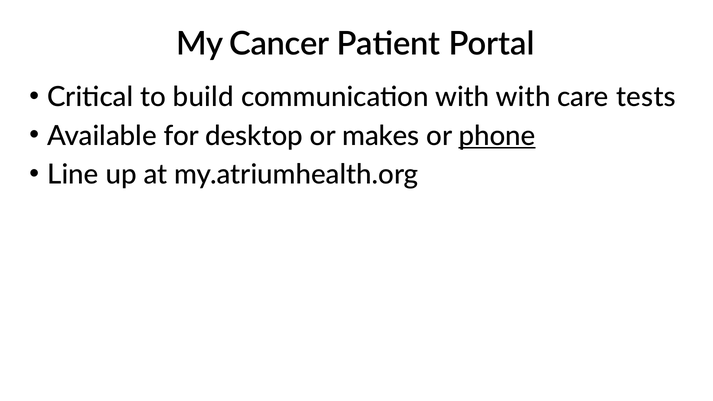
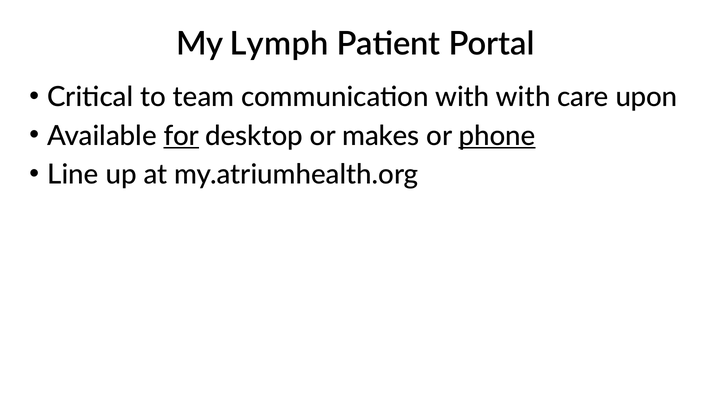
Cancer: Cancer -> Lymph (279, 44)
build: build -> team (204, 97)
tests: tests -> upon (646, 97)
for underline: none -> present (181, 136)
